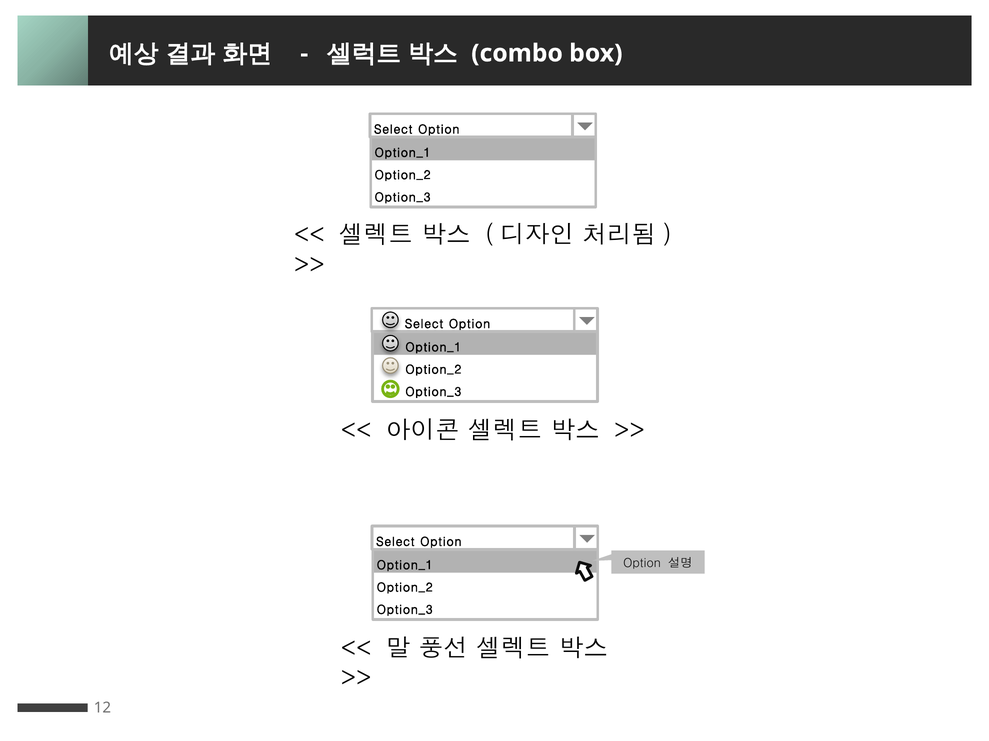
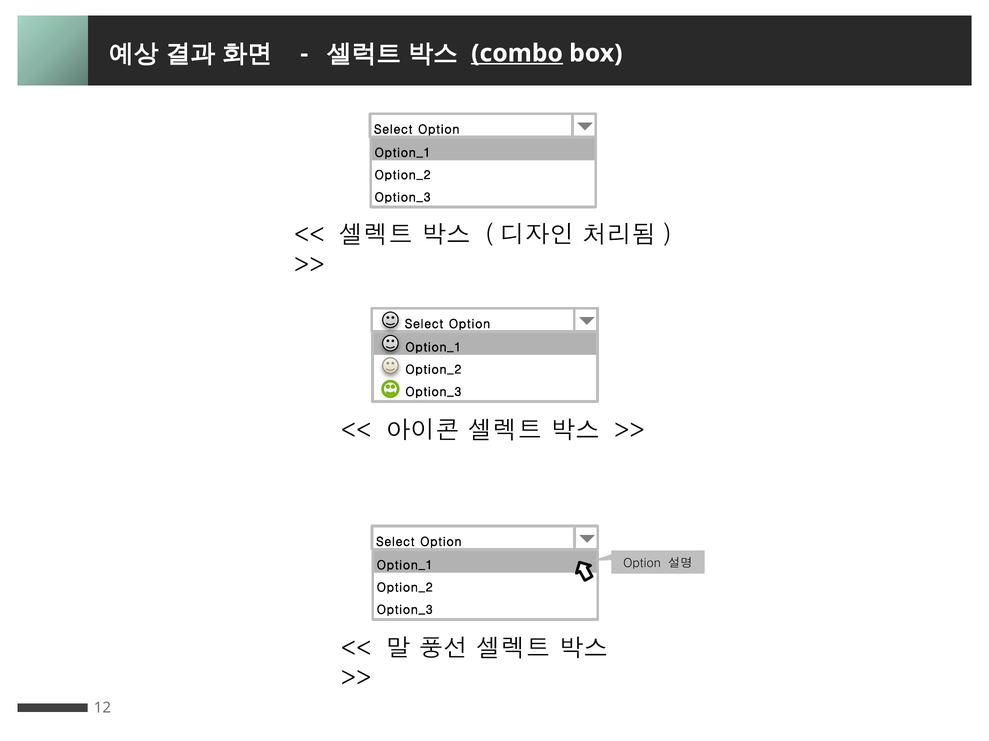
combo underline: none -> present (517, 53)
